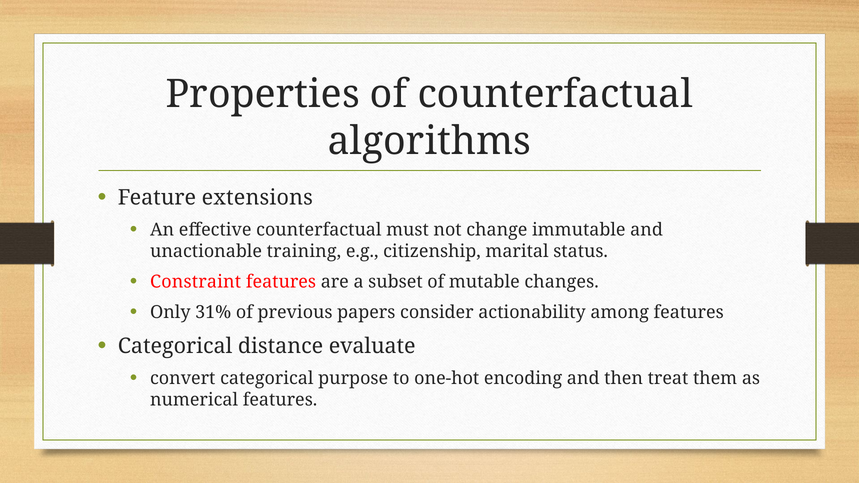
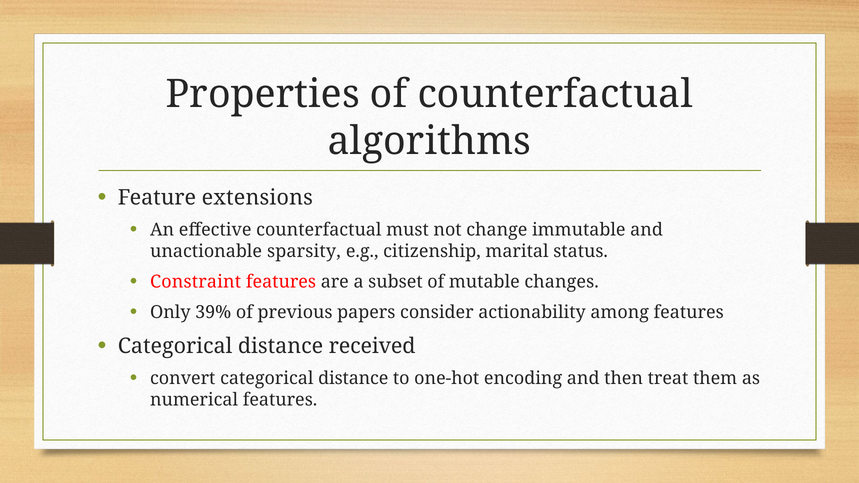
training: training -> sparsity (304, 252)
31%: 31% -> 39% (213, 313)
evaluate: evaluate -> received (372, 346)
convert categorical purpose: purpose -> distance (353, 378)
